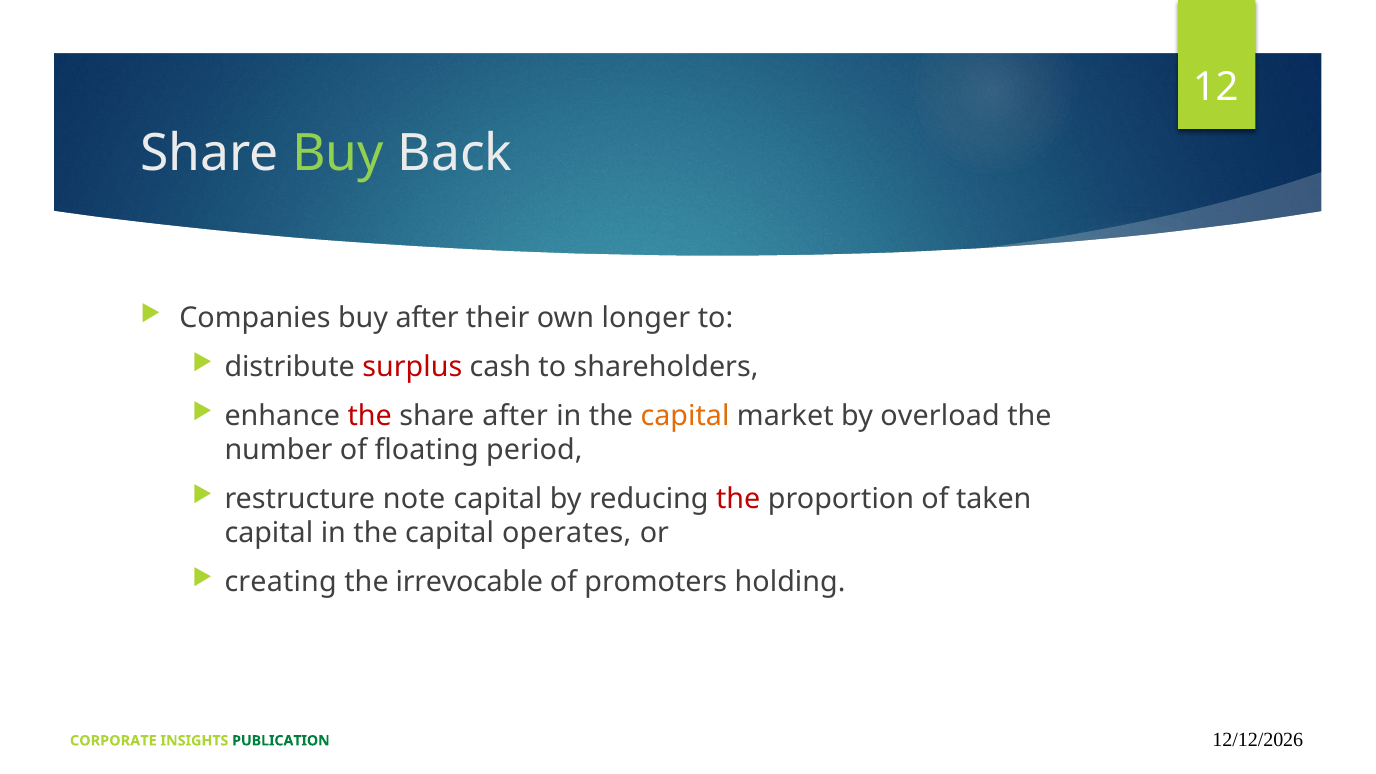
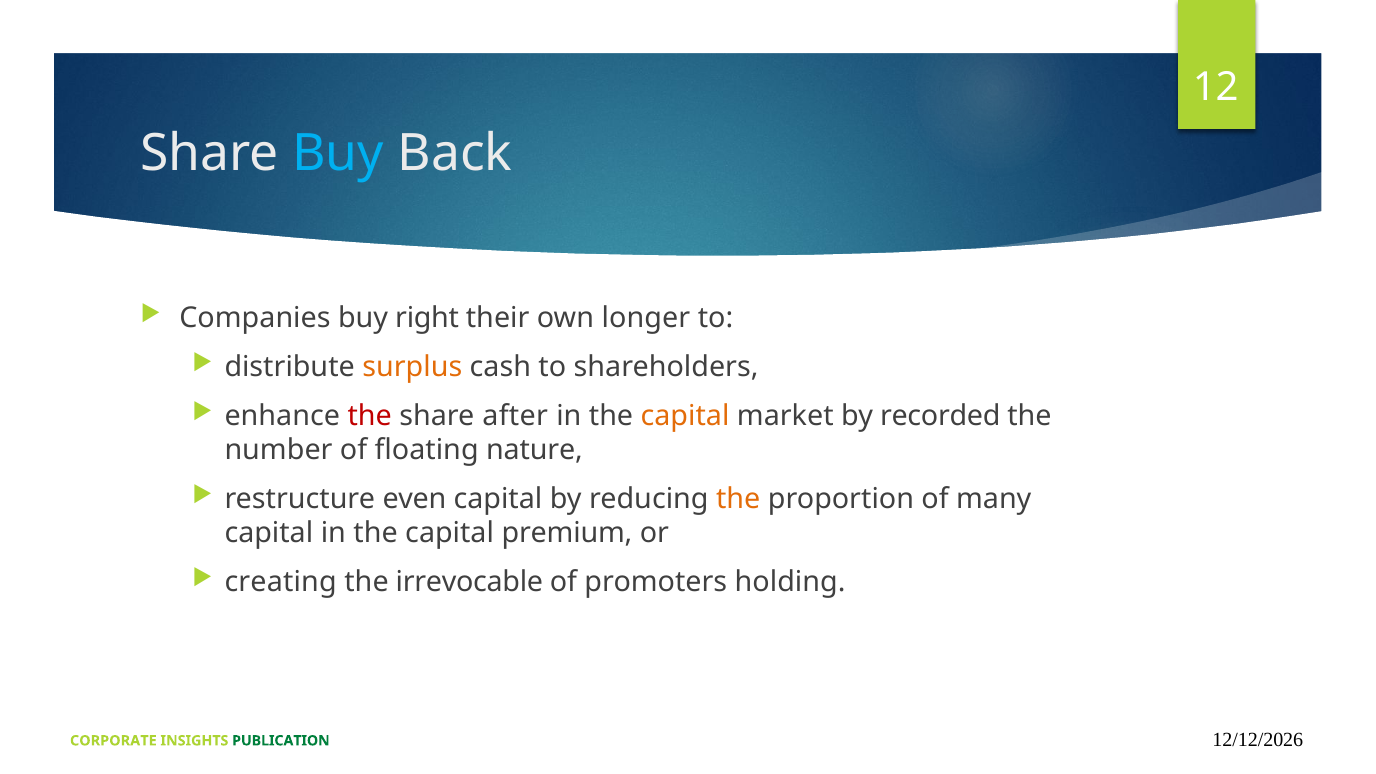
Buy colour: light green -> light blue (338, 153)
buy after: after -> right (427, 318)
surplus colour: red -> orange (412, 367)
overload: overload -> recorded (940, 416)
period: period -> nature (534, 450)
note: note -> even (414, 499)
the colour: red -> orange (738, 499)
taken: taken -> many (994, 499)
operates: operates -> premium (567, 533)
